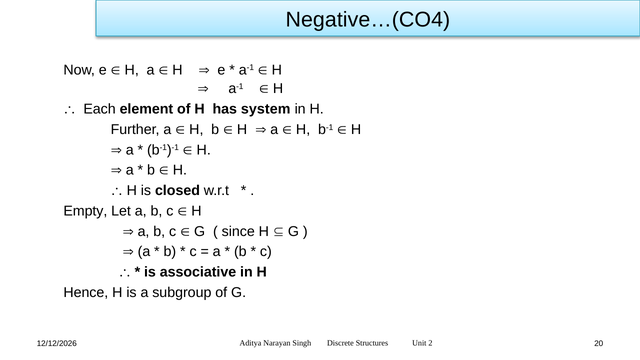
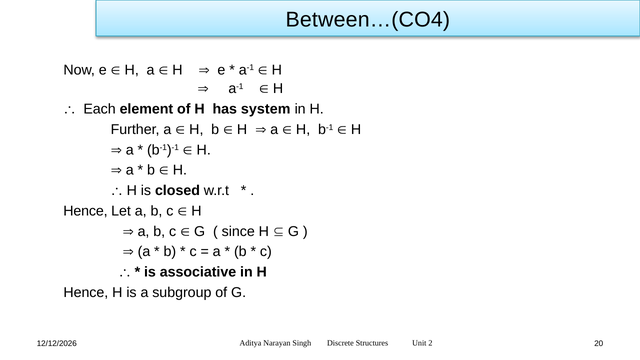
Negative…(CO4: Negative…(CO4 -> Between…(CO4 (368, 19)
Empty: Empty -> Hence (85, 211)
